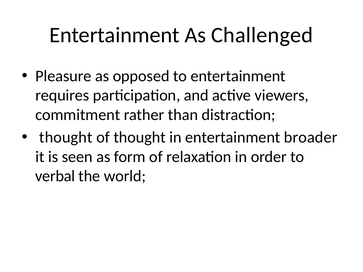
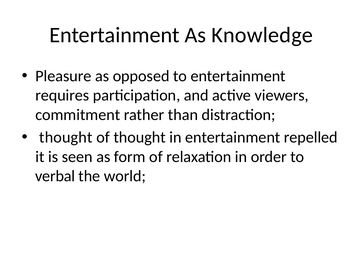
Challenged: Challenged -> Knowledge (262, 35)
broader: broader -> repelled (311, 137)
